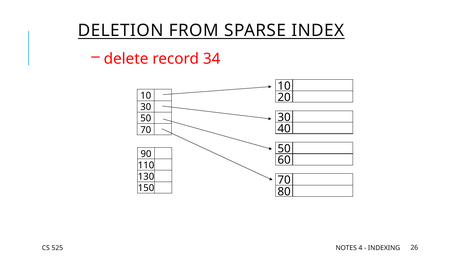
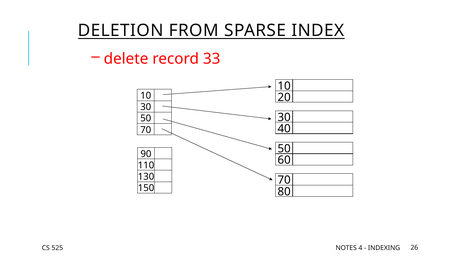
34: 34 -> 33 (212, 59)
